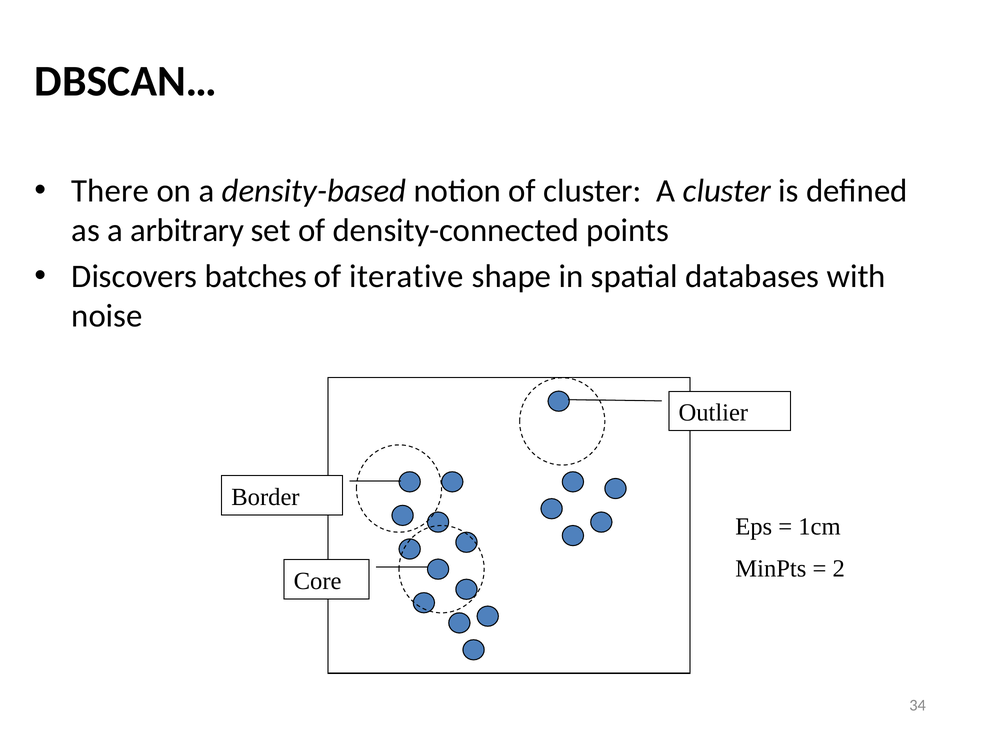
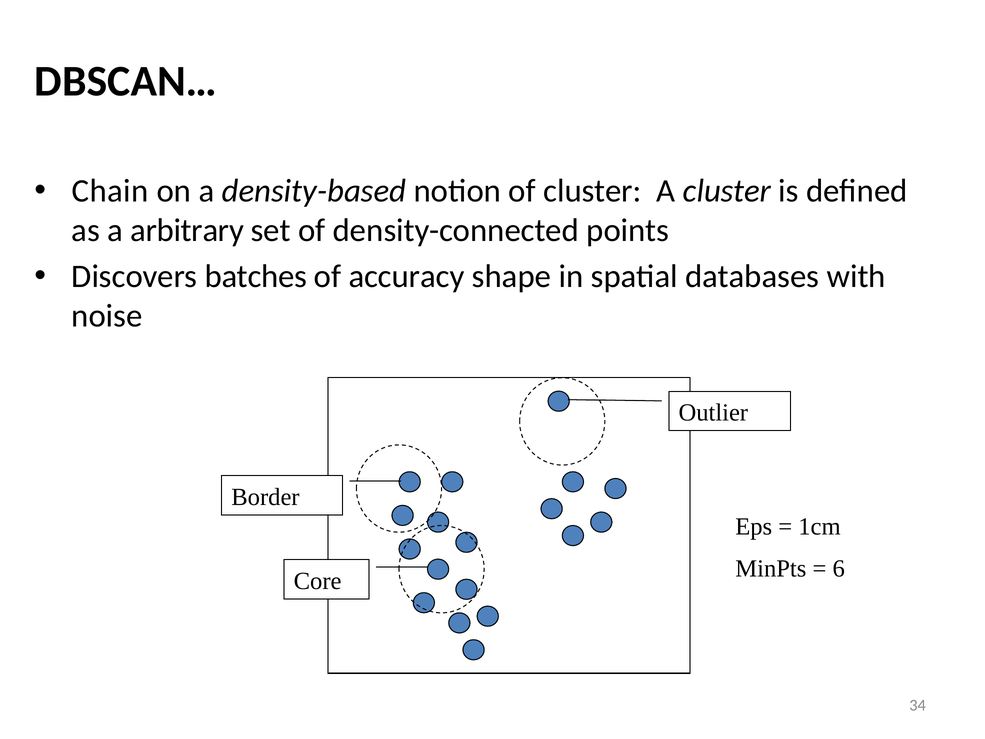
There: There -> Chain (110, 191)
iterative: iterative -> accuracy (407, 276)
2: 2 -> 6 (839, 568)
